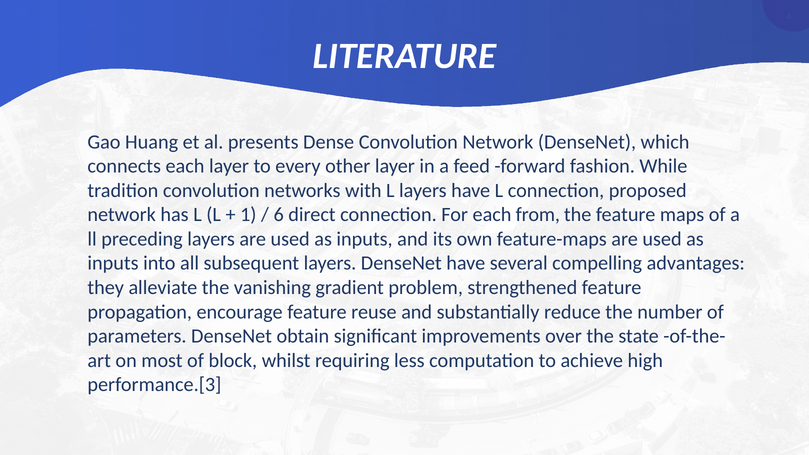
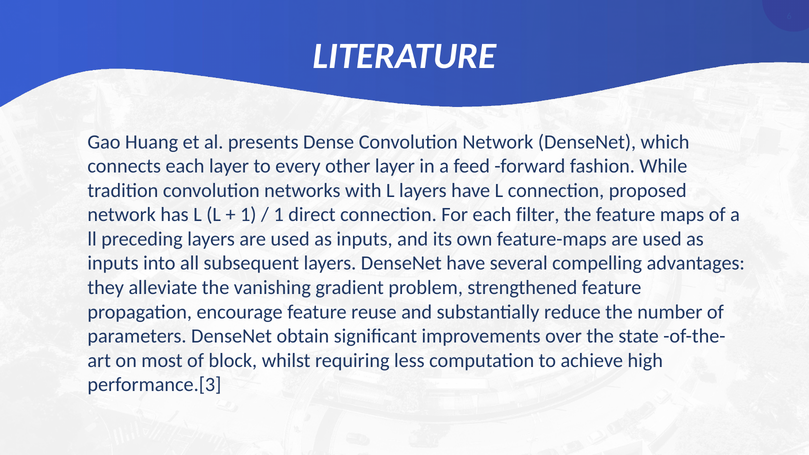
6: 6 -> 1 (279, 215)
from: from -> filter (538, 215)
